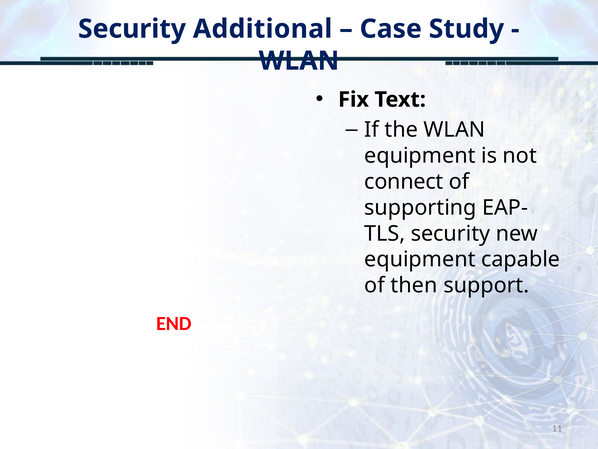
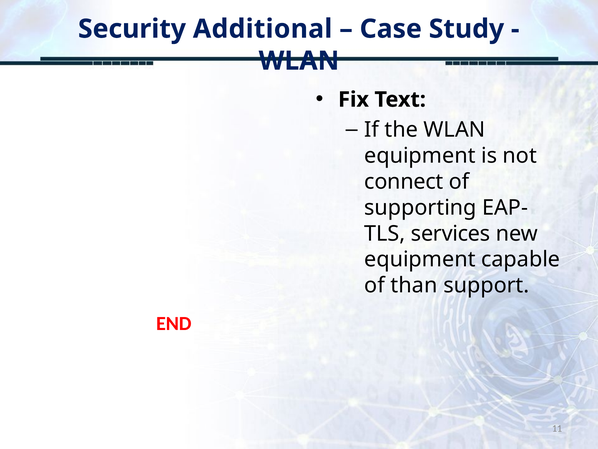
security: security -> services (451, 233)
then: then -> than (414, 285)
